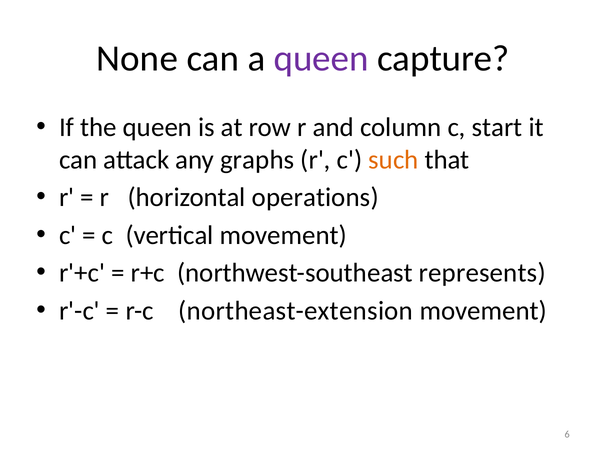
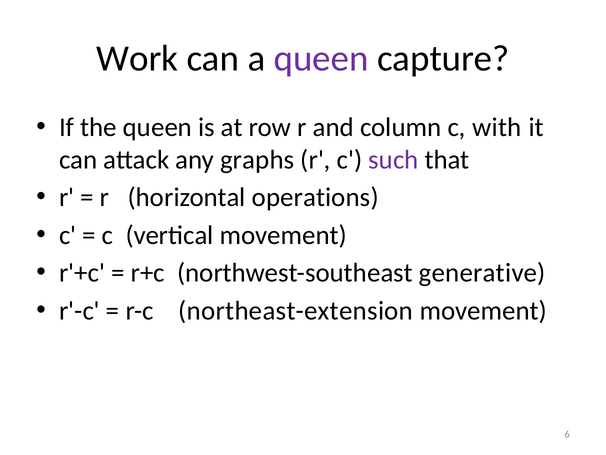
None: None -> Work (137, 59)
start: start -> with (497, 127)
such colour: orange -> purple (393, 159)
represents: represents -> generative (482, 273)
